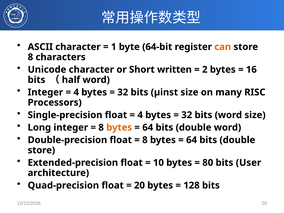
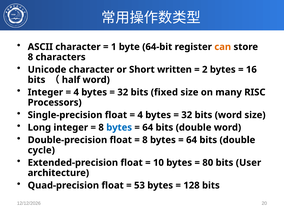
µinst: µinst -> fixed (164, 92)
bytes colour: orange -> blue (119, 127)
store: store -> cycle (41, 150)
20: 20 -> 53 (139, 185)
